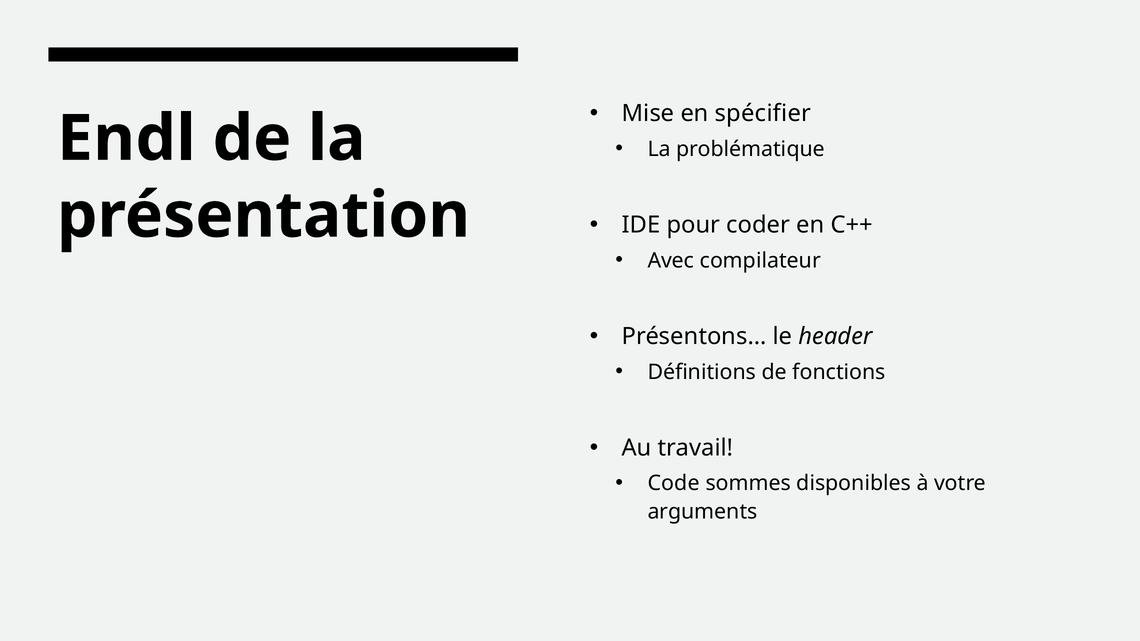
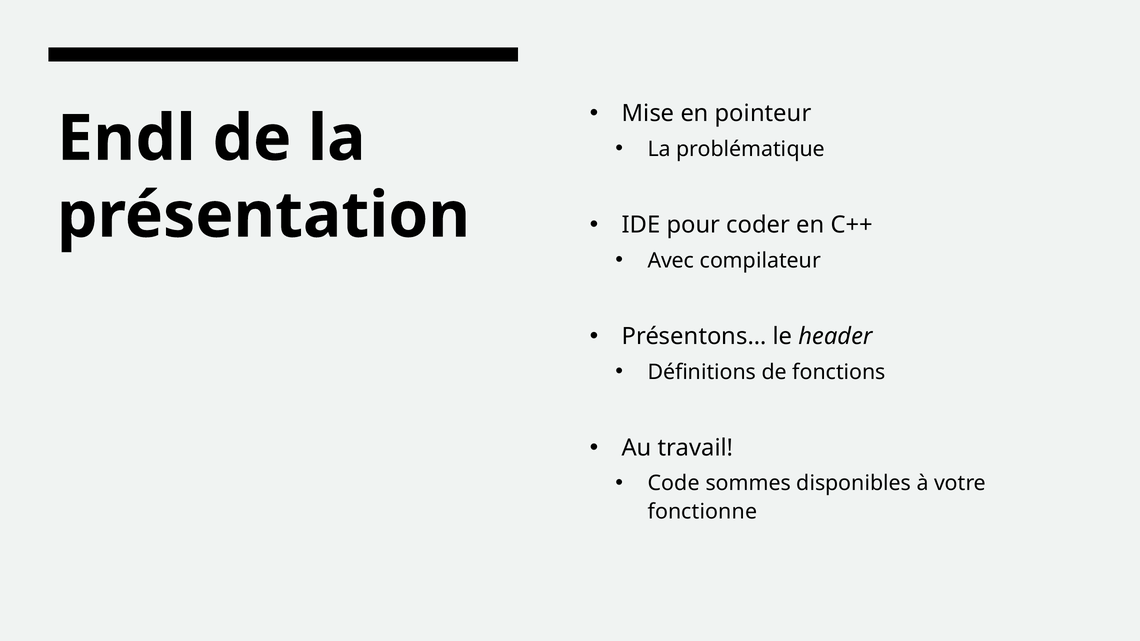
spécifier: spécifier -> pointeur (763, 114)
arguments: arguments -> fonctionne (702, 512)
